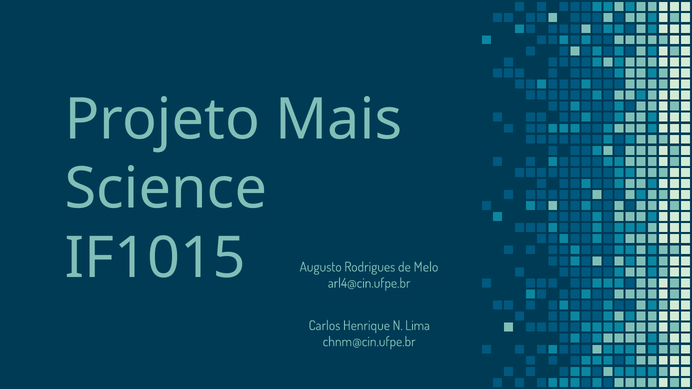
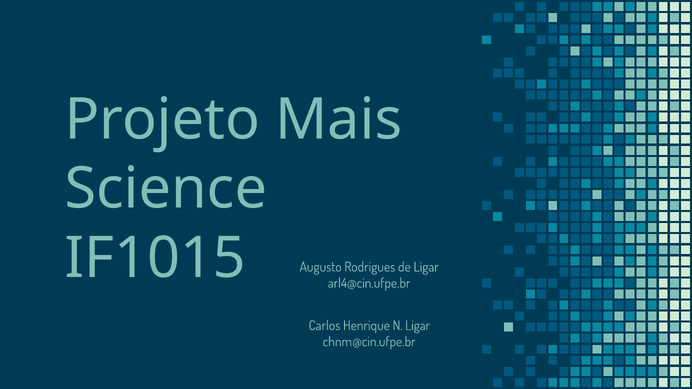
de Melo: Melo -> Ligar (426, 267)
N Lima: Lima -> Ligar (418, 326)
